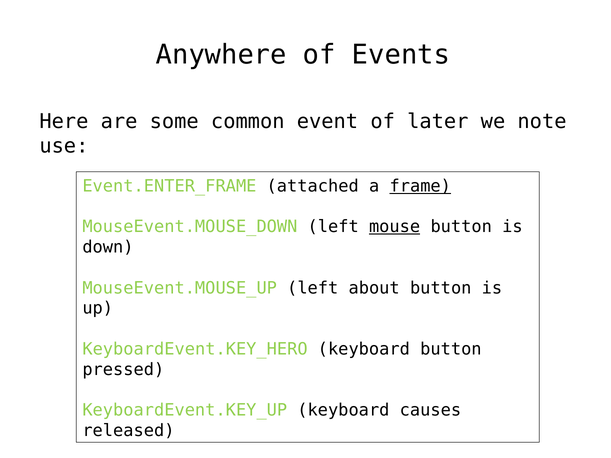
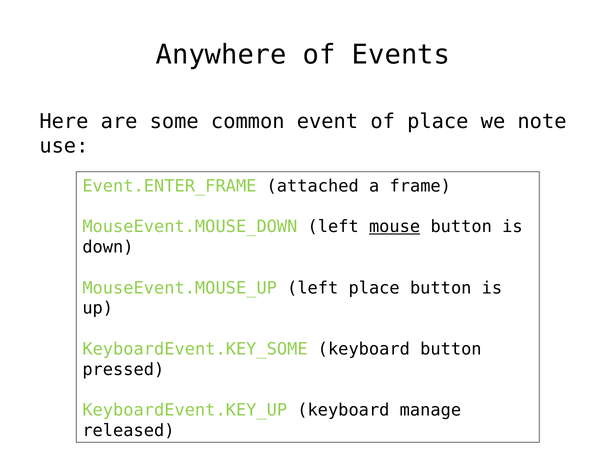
of later: later -> place (438, 122)
frame underline: present -> none (420, 186)
left about: about -> place (374, 288)
KeyboardEvent.KEY_HERO: KeyboardEvent.KEY_HERO -> KeyboardEvent.KEY_SOME (195, 349)
causes: causes -> manage (430, 410)
